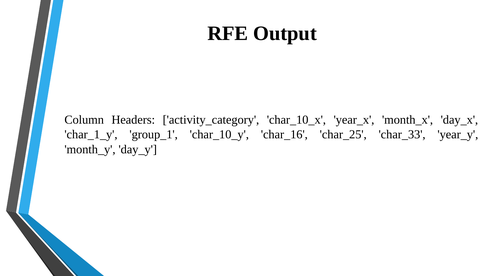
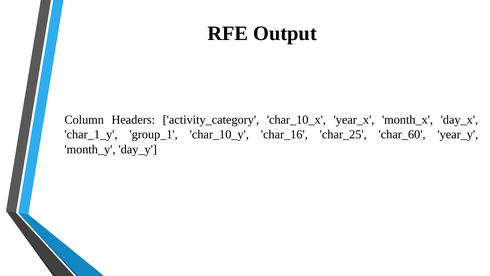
char_33: char_33 -> char_60 (402, 134)
